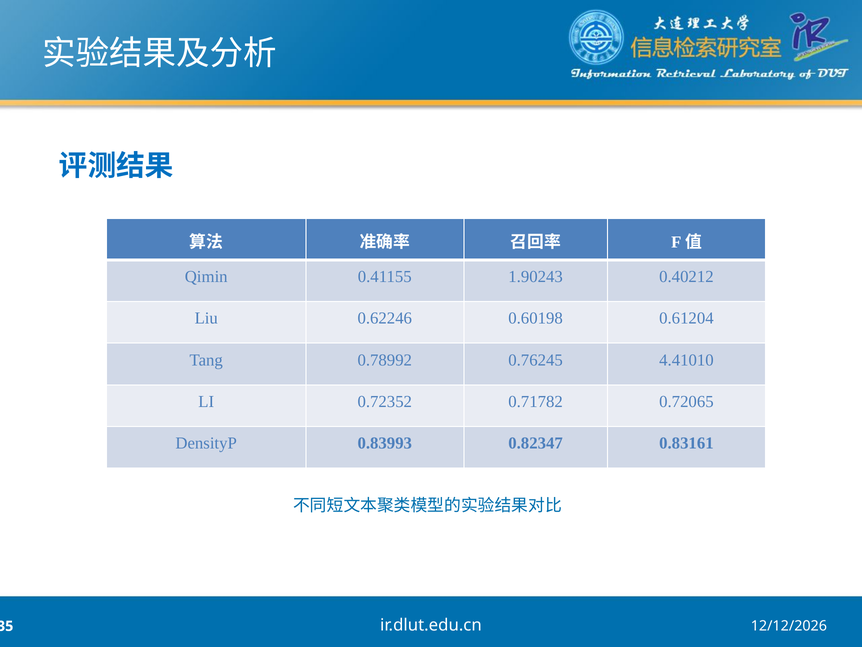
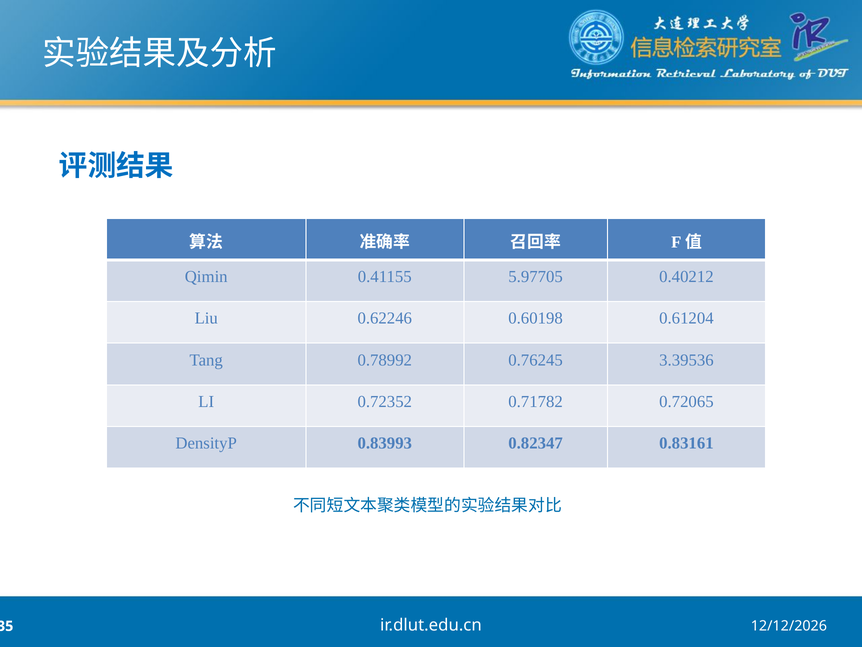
1.90243: 1.90243 -> 5.97705 (536, 277)
4.41010: 4.41010 -> 3.39536 (686, 360)
